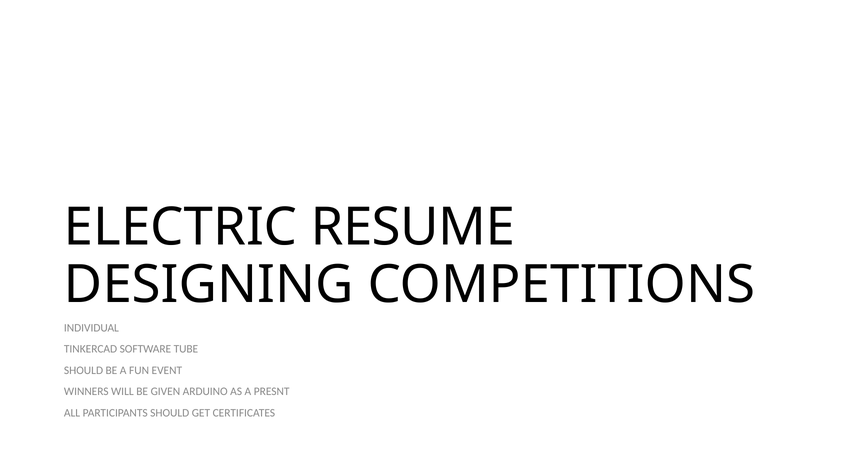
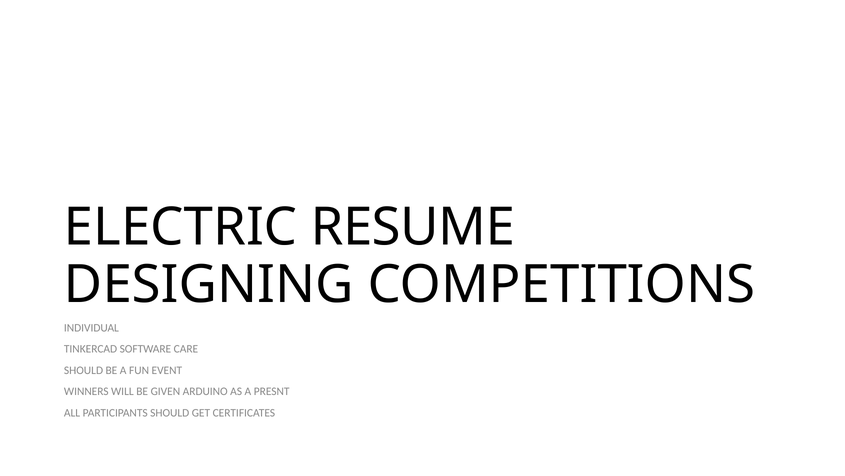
TUBE: TUBE -> CARE (186, 349)
